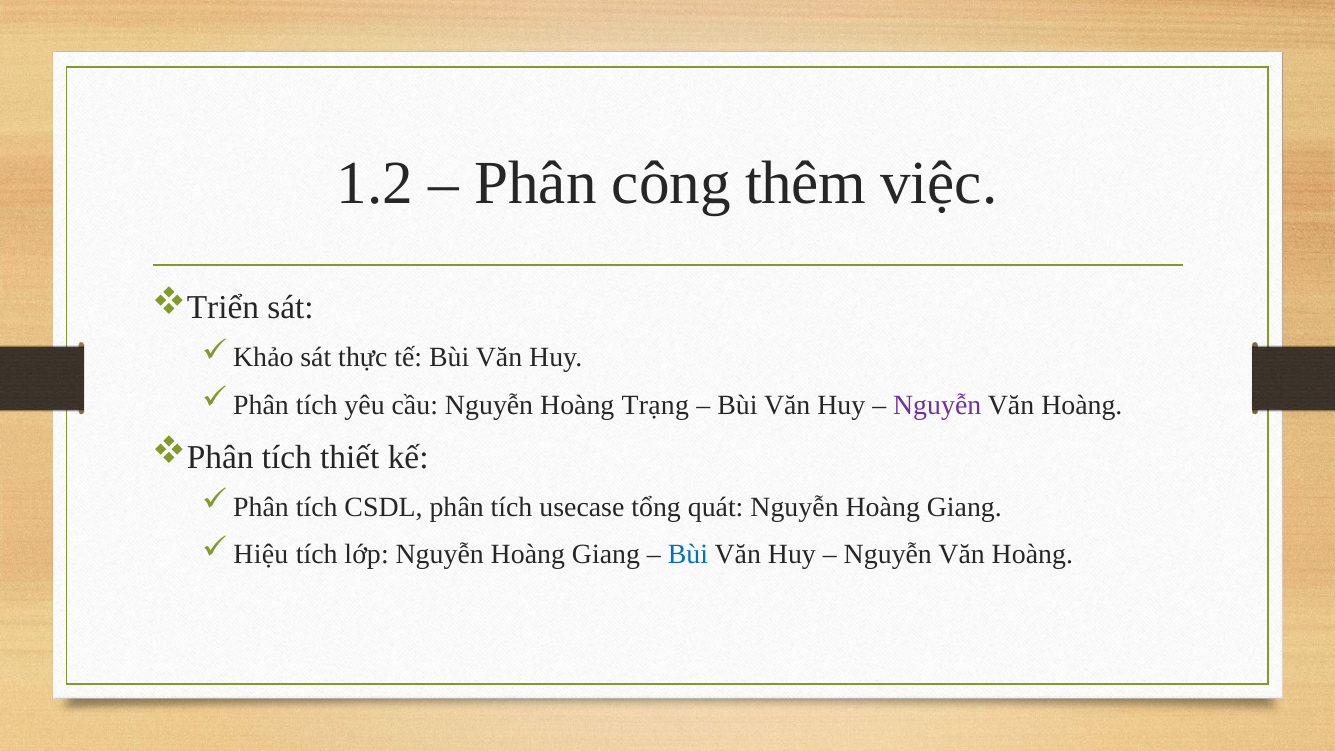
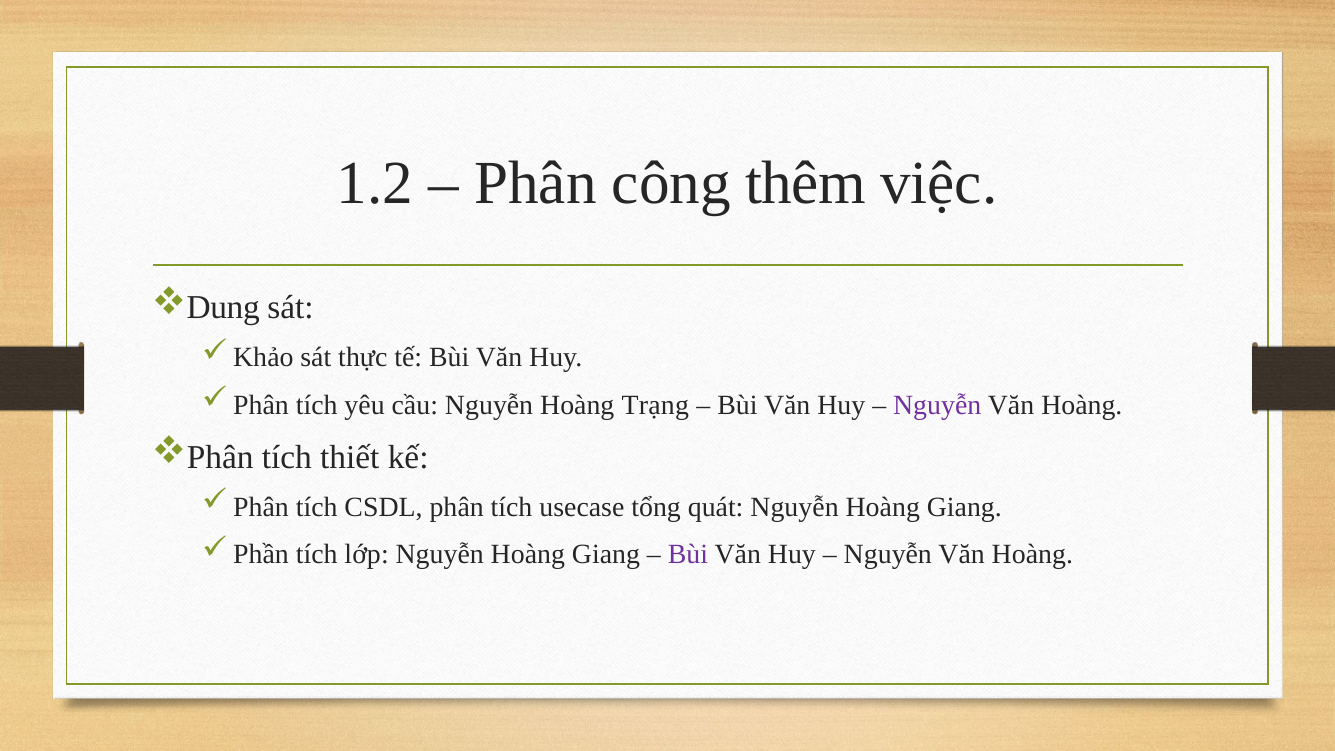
Triển: Triển -> Dung (223, 307)
Hiệu: Hiệu -> Phần (261, 555)
Bùi colour: blue -> purple (688, 555)
